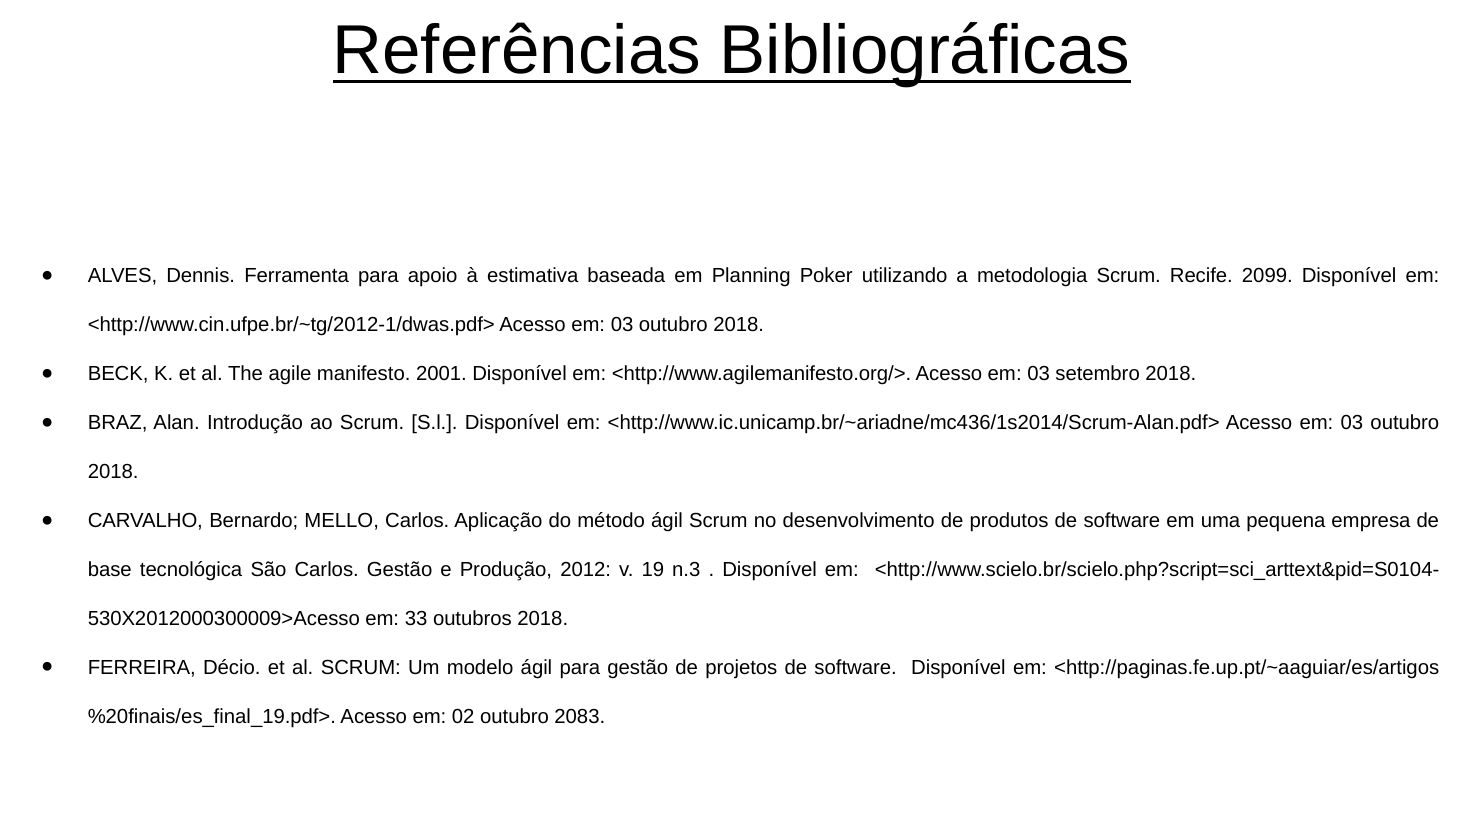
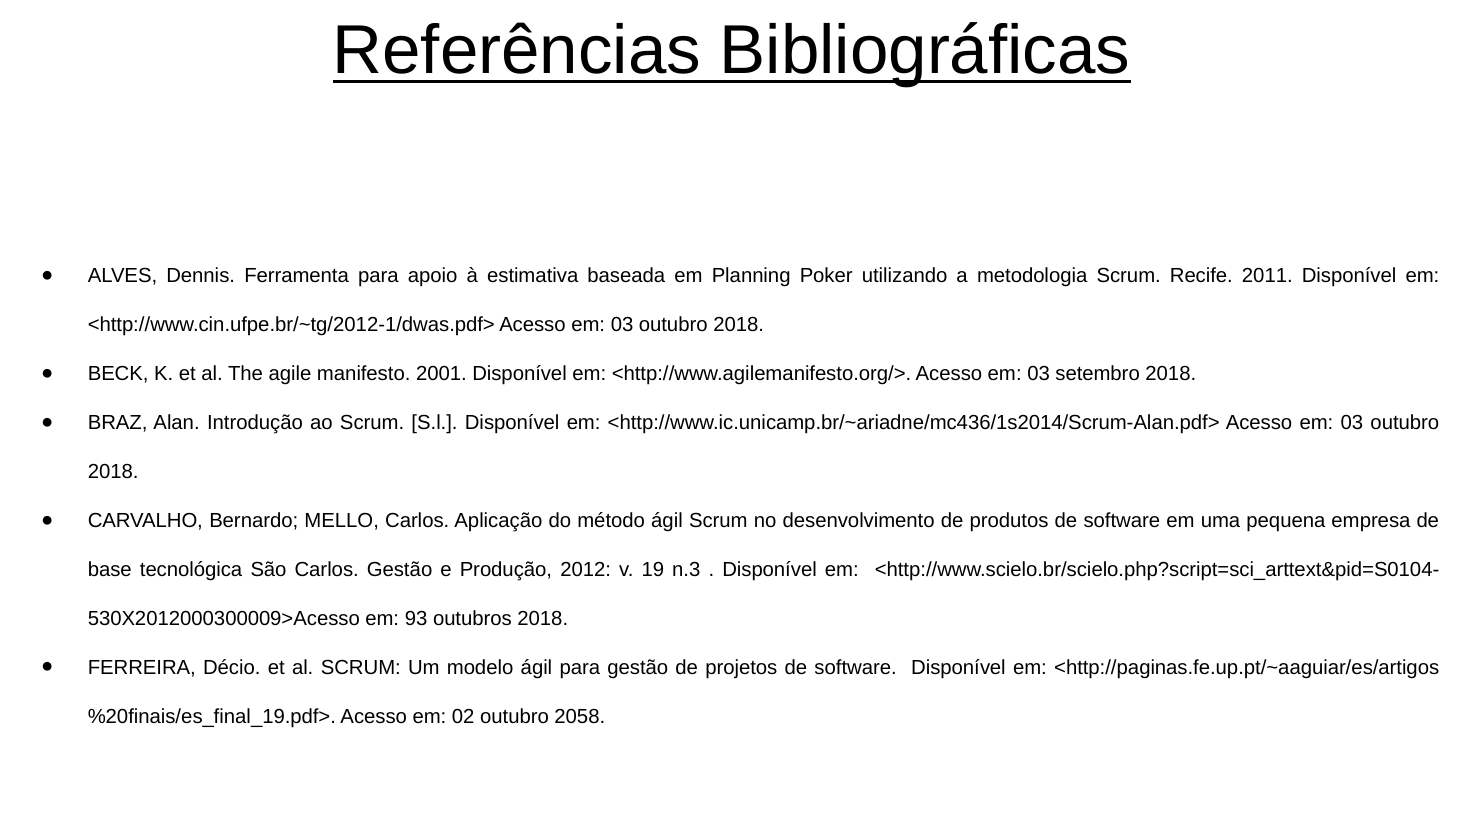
2099: 2099 -> 2011 (1267, 276)
33: 33 -> 93 (416, 618)
2083: 2083 -> 2058 (580, 716)
